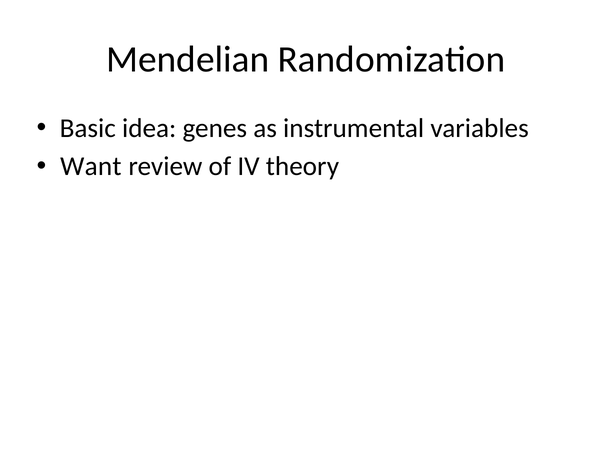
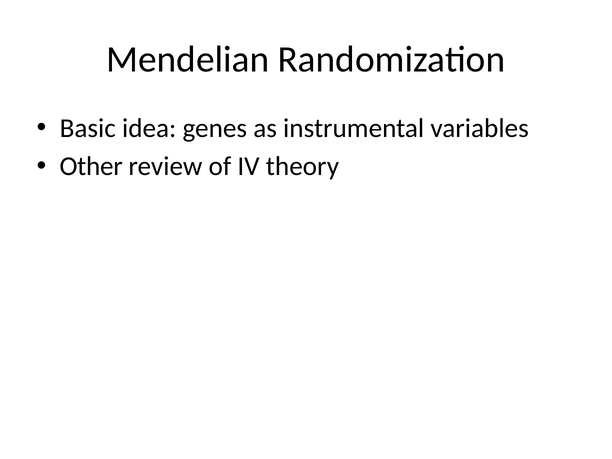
Want: Want -> Other (91, 166)
